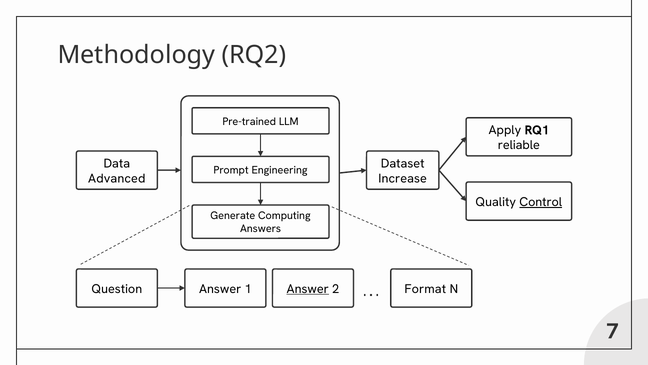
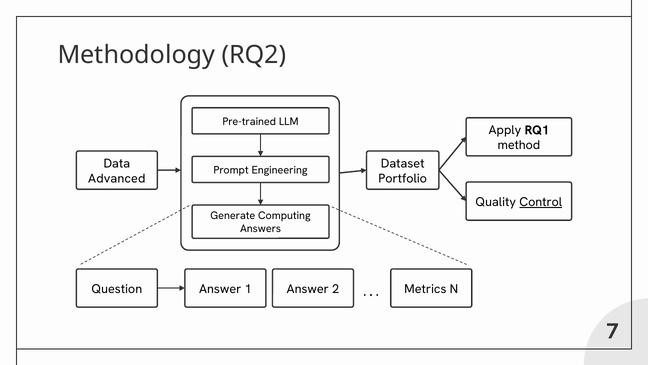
reliable: reliable -> method (519, 145)
Increase: Increase -> Portfolio (403, 178)
Answer underline: present -> none (308, 289)
Format: Format -> Metrics (425, 289)
